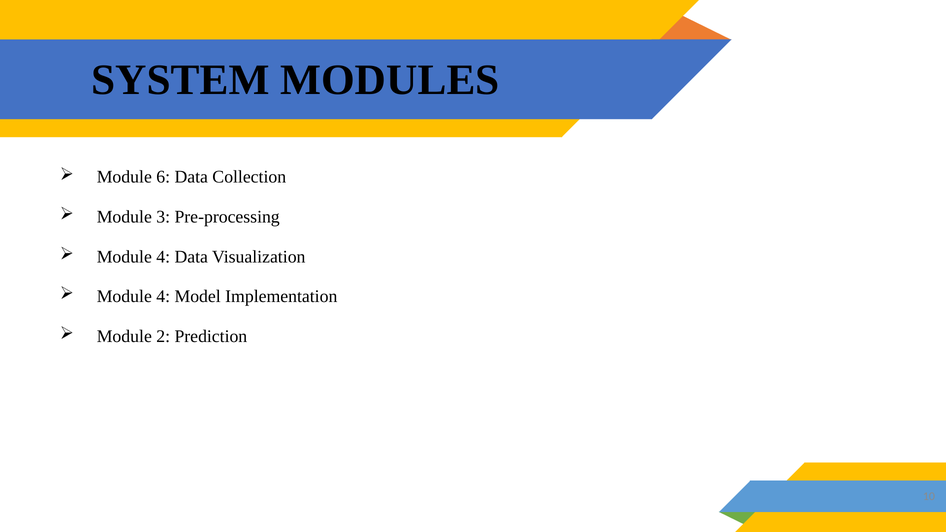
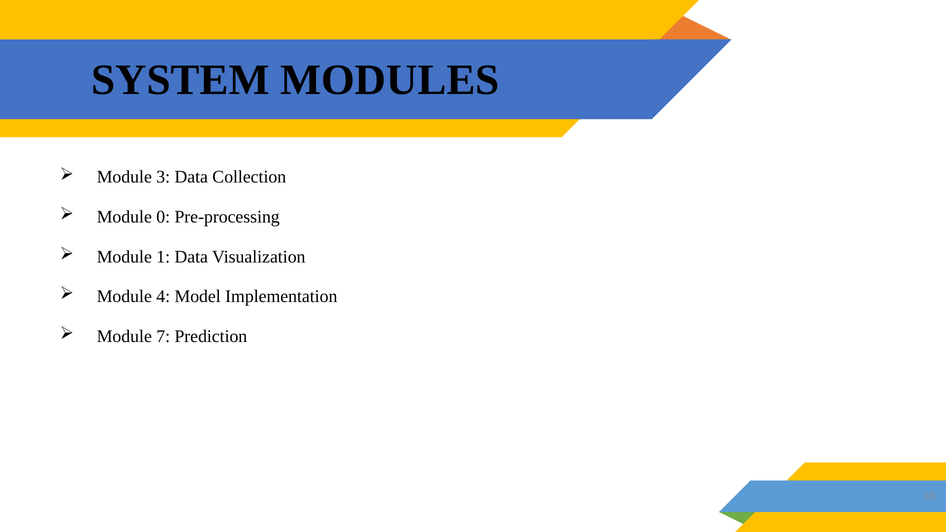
6: 6 -> 3 (163, 177)
3: 3 -> 0 (163, 217)
4: 4 -> 1 (163, 257)
2: 2 -> 7 (163, 336)
